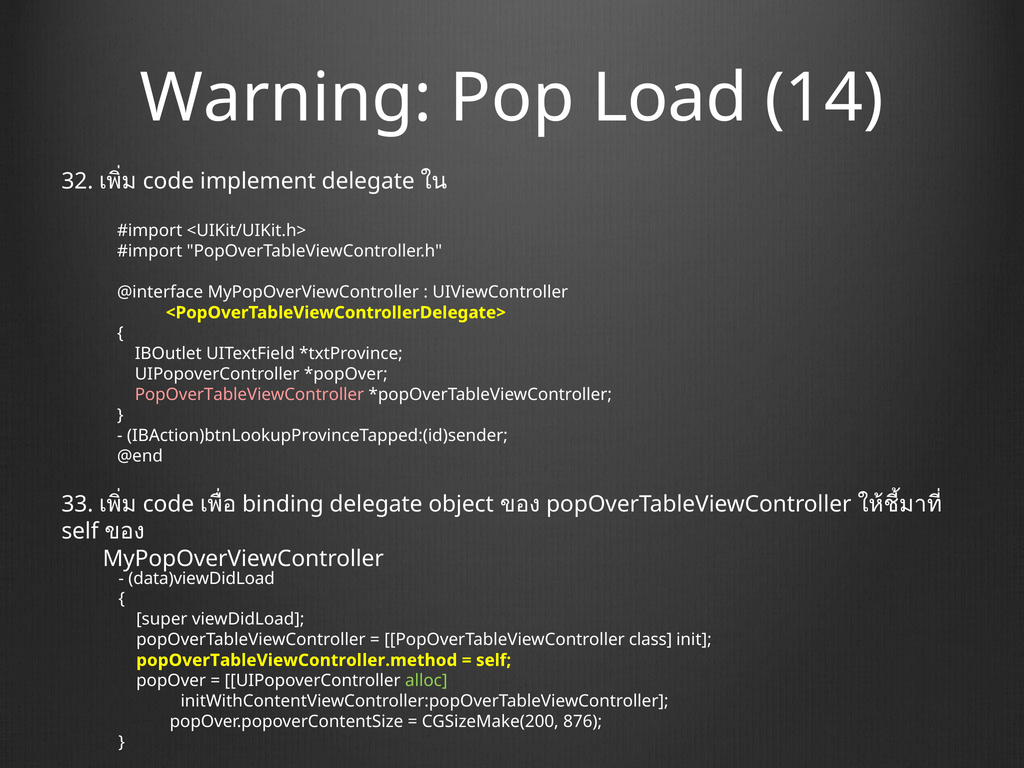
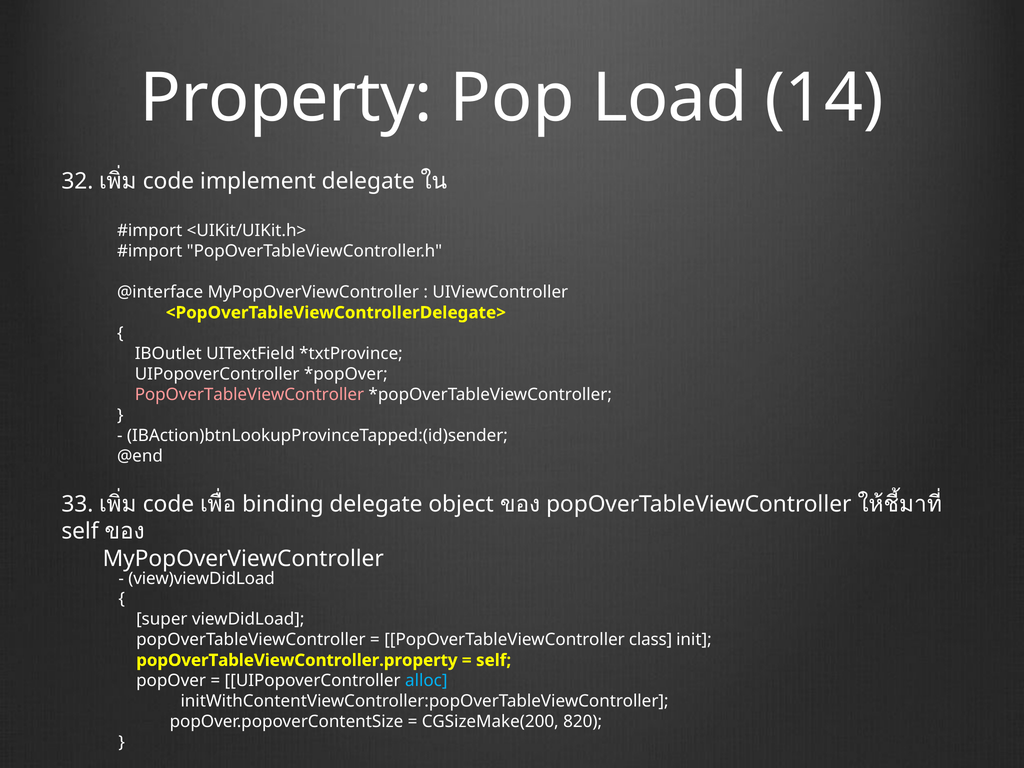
Warning: Warning -> Property (286, 98)
data)viewDidLoad: data)viewDidLoad -> view)viewDidLoad (202, 578)
popOverTableViewController.method: popOverTableViewController.method -> popOverTableViewController.property (297, 660)
alloc colour: light green -> light blue (426, 681)
876: 876 -> 820 (583, 722)
